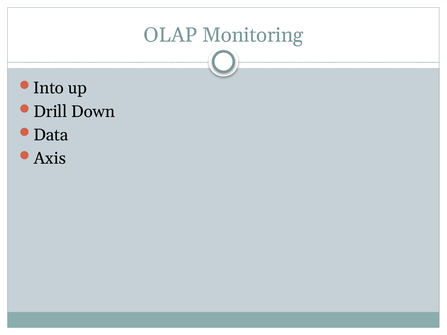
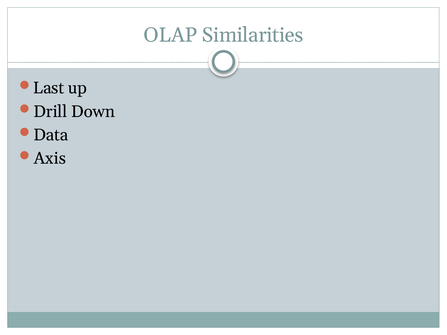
Monitoring: Monitoring -> Similarities (253, 35)
Into: Into -> Last (49, 88)
